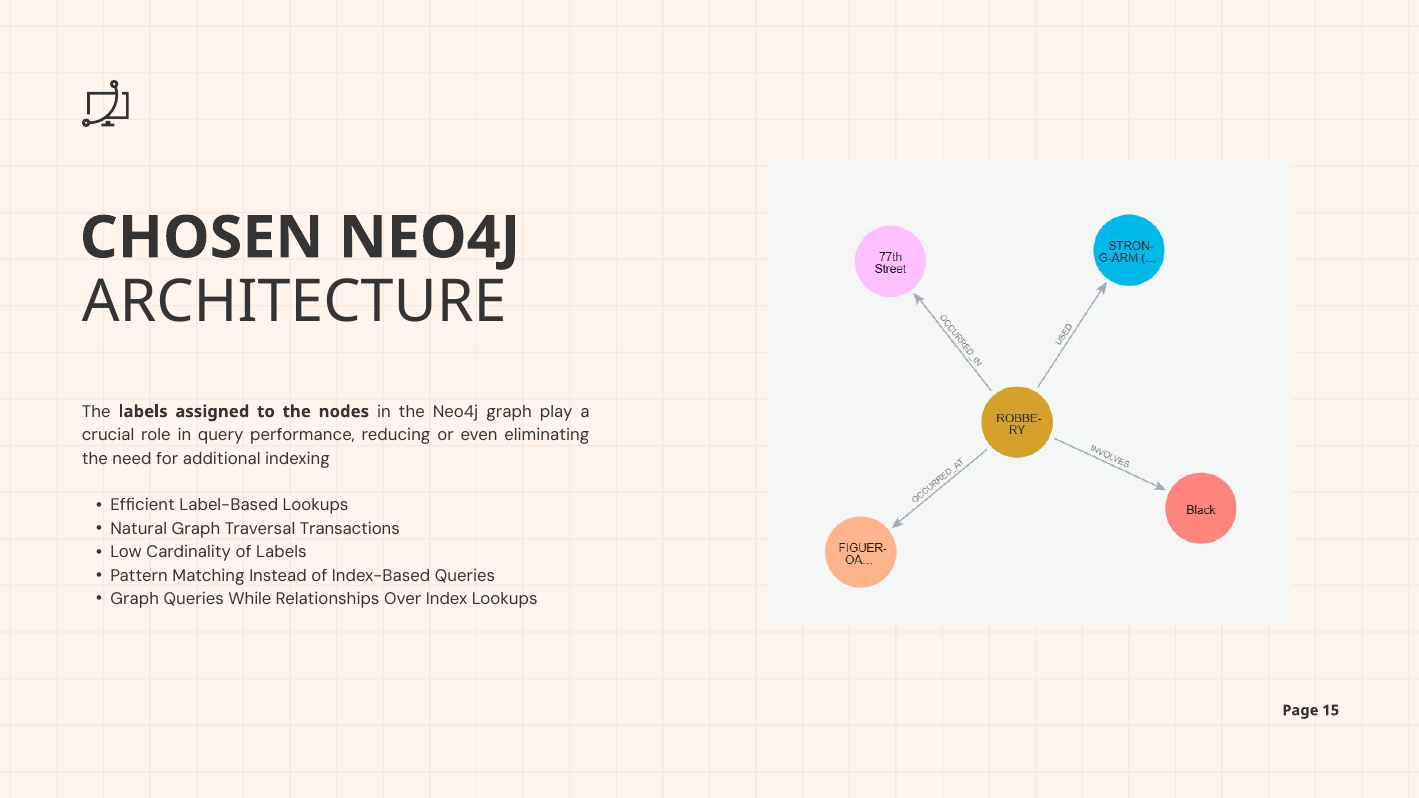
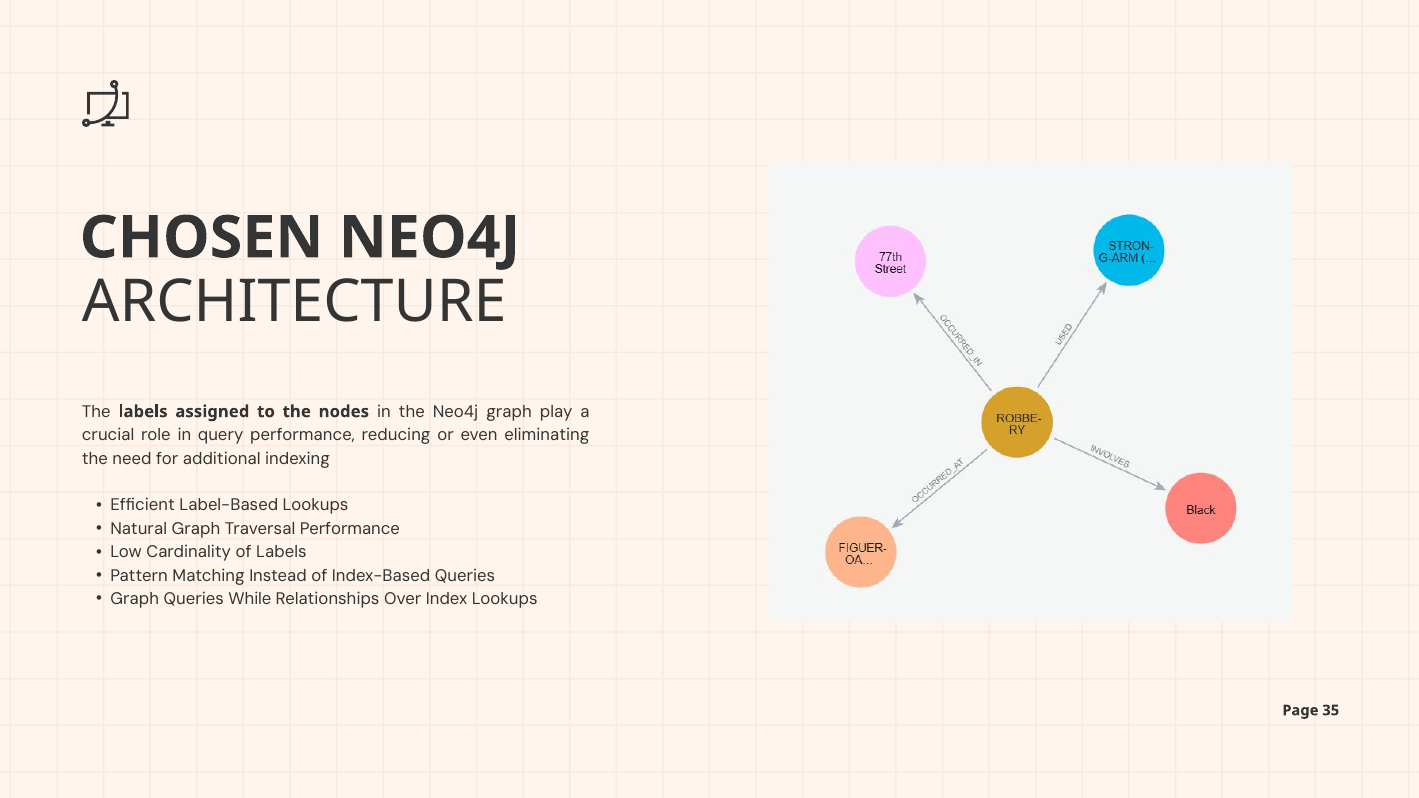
Traversal Transactions: Transactions -> Performance (350, 529)
15: 15 -> 35 (1331, 711)
